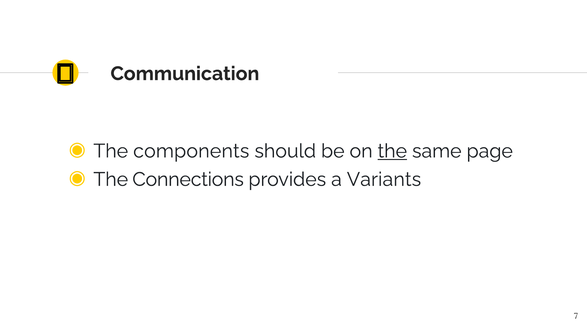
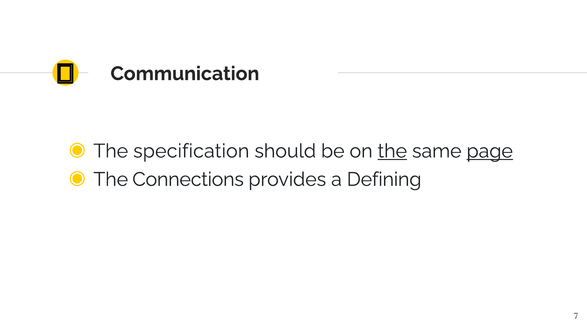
components: components -> specification (191, 151)
page underline: none -> present (490, 151)
Variants: Variants -> Defining (384, 180)
